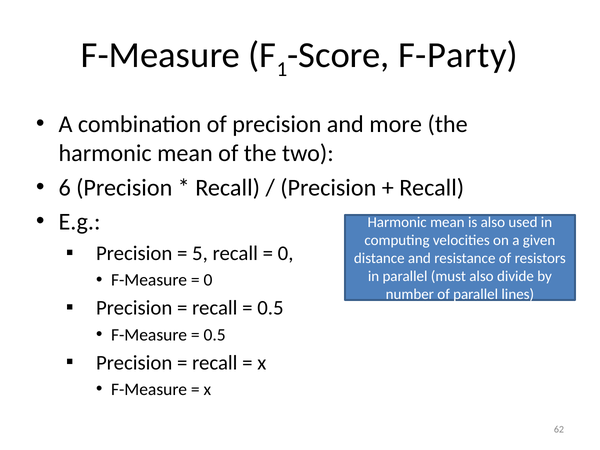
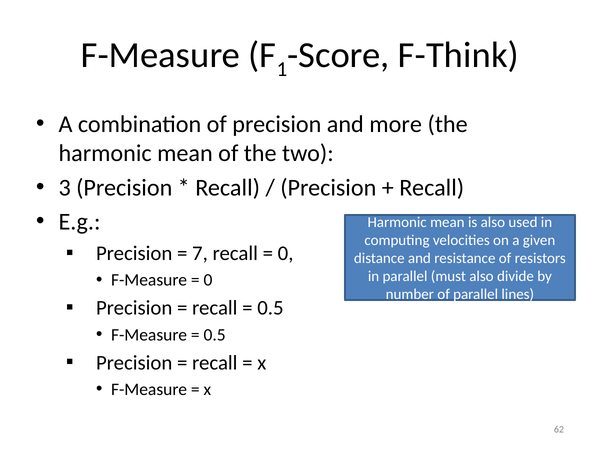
F-Party: F-Party -> F-Think (458, 55)
6: 6 -> 3 (65, 188)
5: 5 -> 7 (200, 253)
